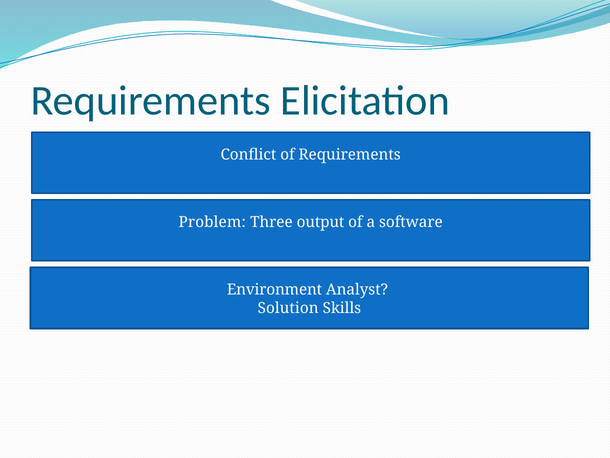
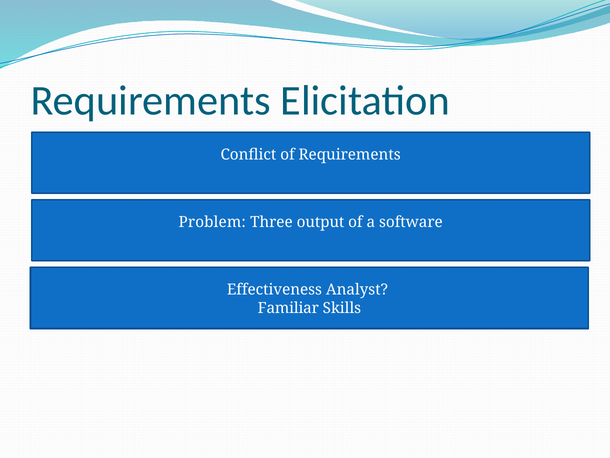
Environment: Environment -> Effectiveness (274, 289)
Solution: Solution -> Familiar (288, 308)
